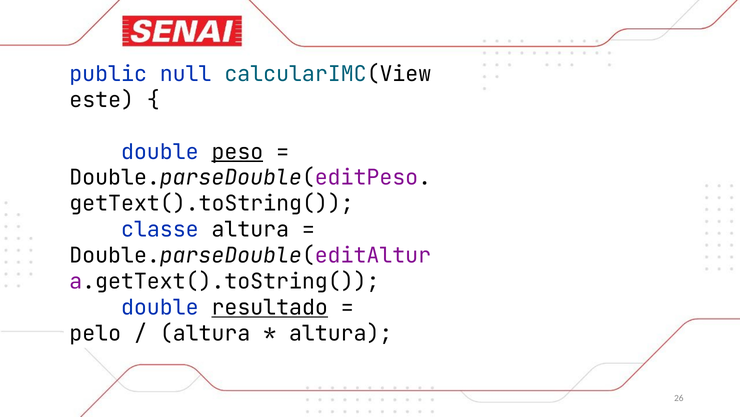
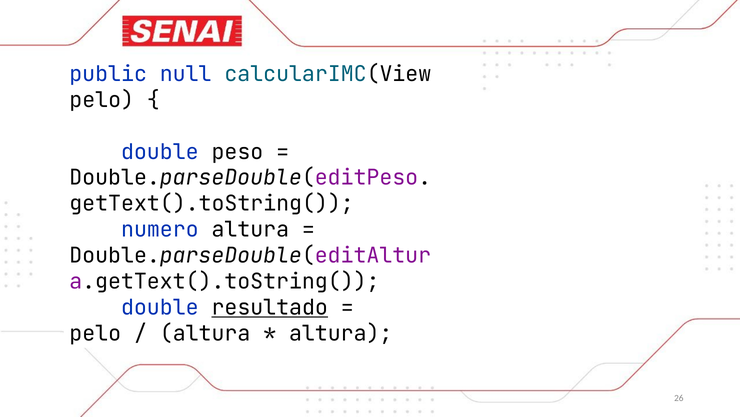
este: este -> pelo (102, 100)
peso underline: present -> none (237, 152)
classe: classe -> numero (160, 229)
